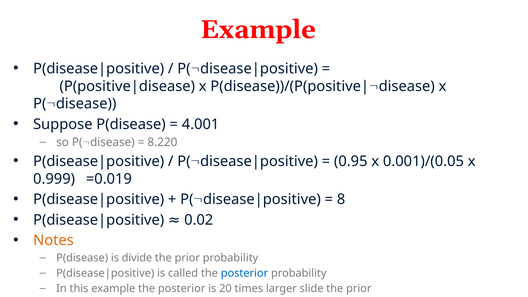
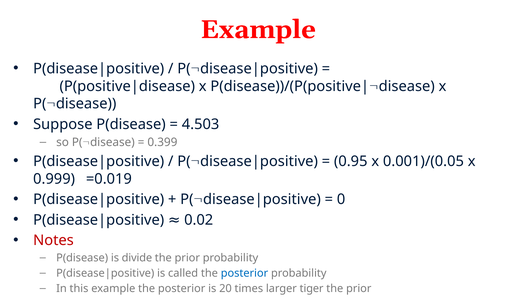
4.001: 4.001 -> 4.503 (201, 124)
8.220: 8.220 -> 0.399 (162, 142)
8: 8 -> 0 (341, 199)
Notes colour: orange -> red (53, 240)
slide: slide -> tiger (312, 289)
